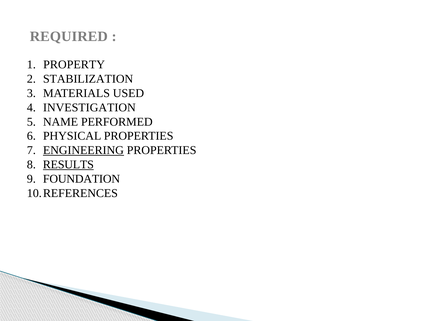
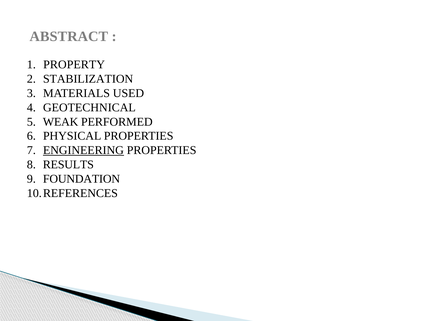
REQUIRED: REQUIRED -> ABSTRACT (69, 37)
INVESTIGATION: INVESTIGATION -> GEOTECHNICAL (89, 108)
NAME: NAME -> WEAK (61, 122)
RESULTS underline: present -> none (68, 165)
